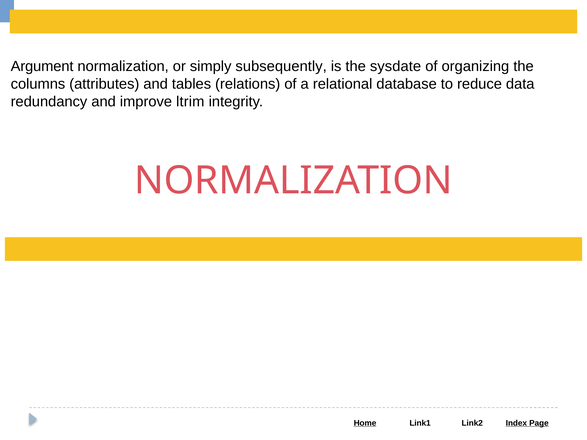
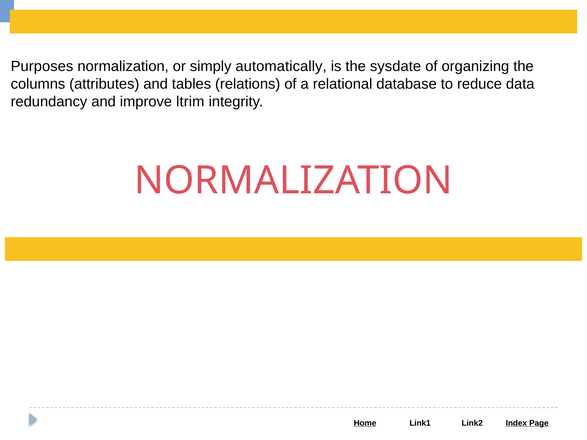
Argument: Argument -> Purposes (42, 66)
subsequently: subsequently -> automatically (281, 66)
